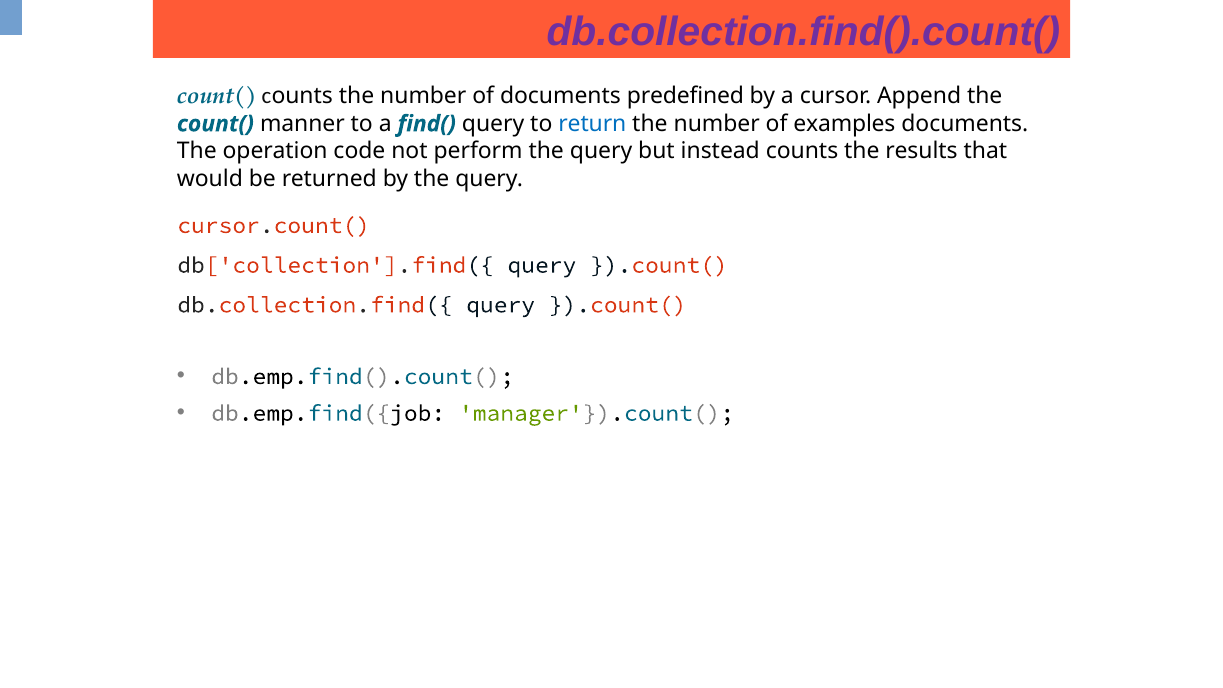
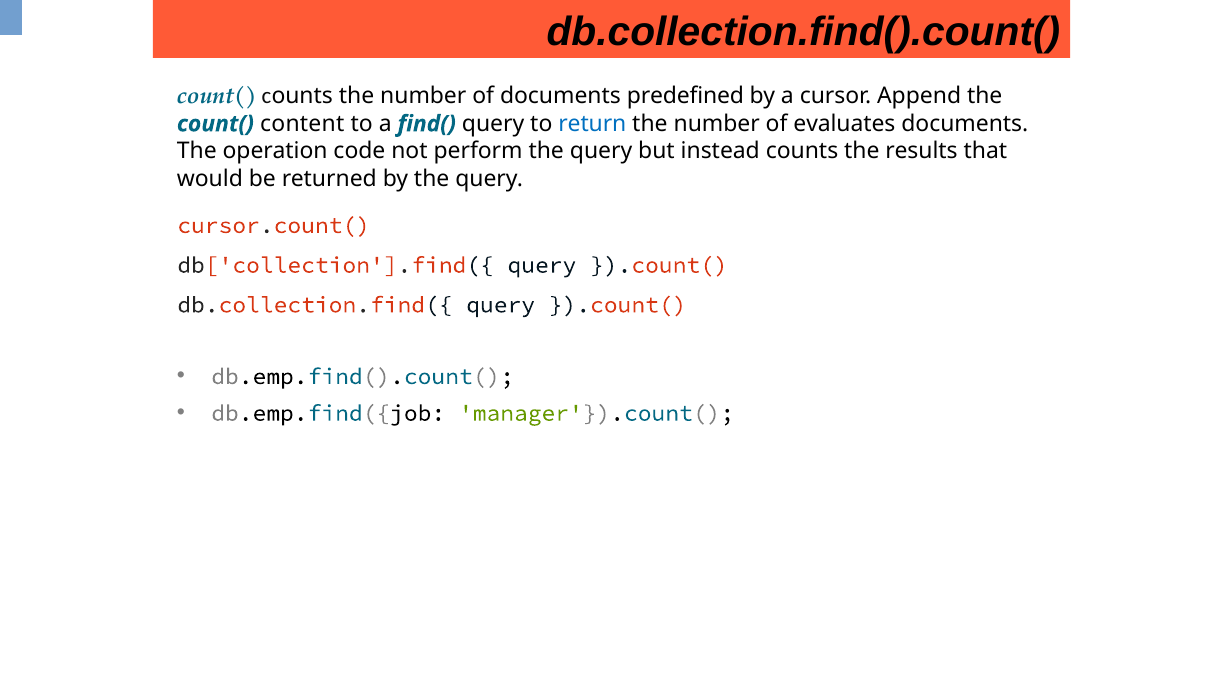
db.collection.find().count( colour: purple -> black (803, 32)
manner: manner -> content (302, 124)
examples: examples -> evaluates (844, 124)
